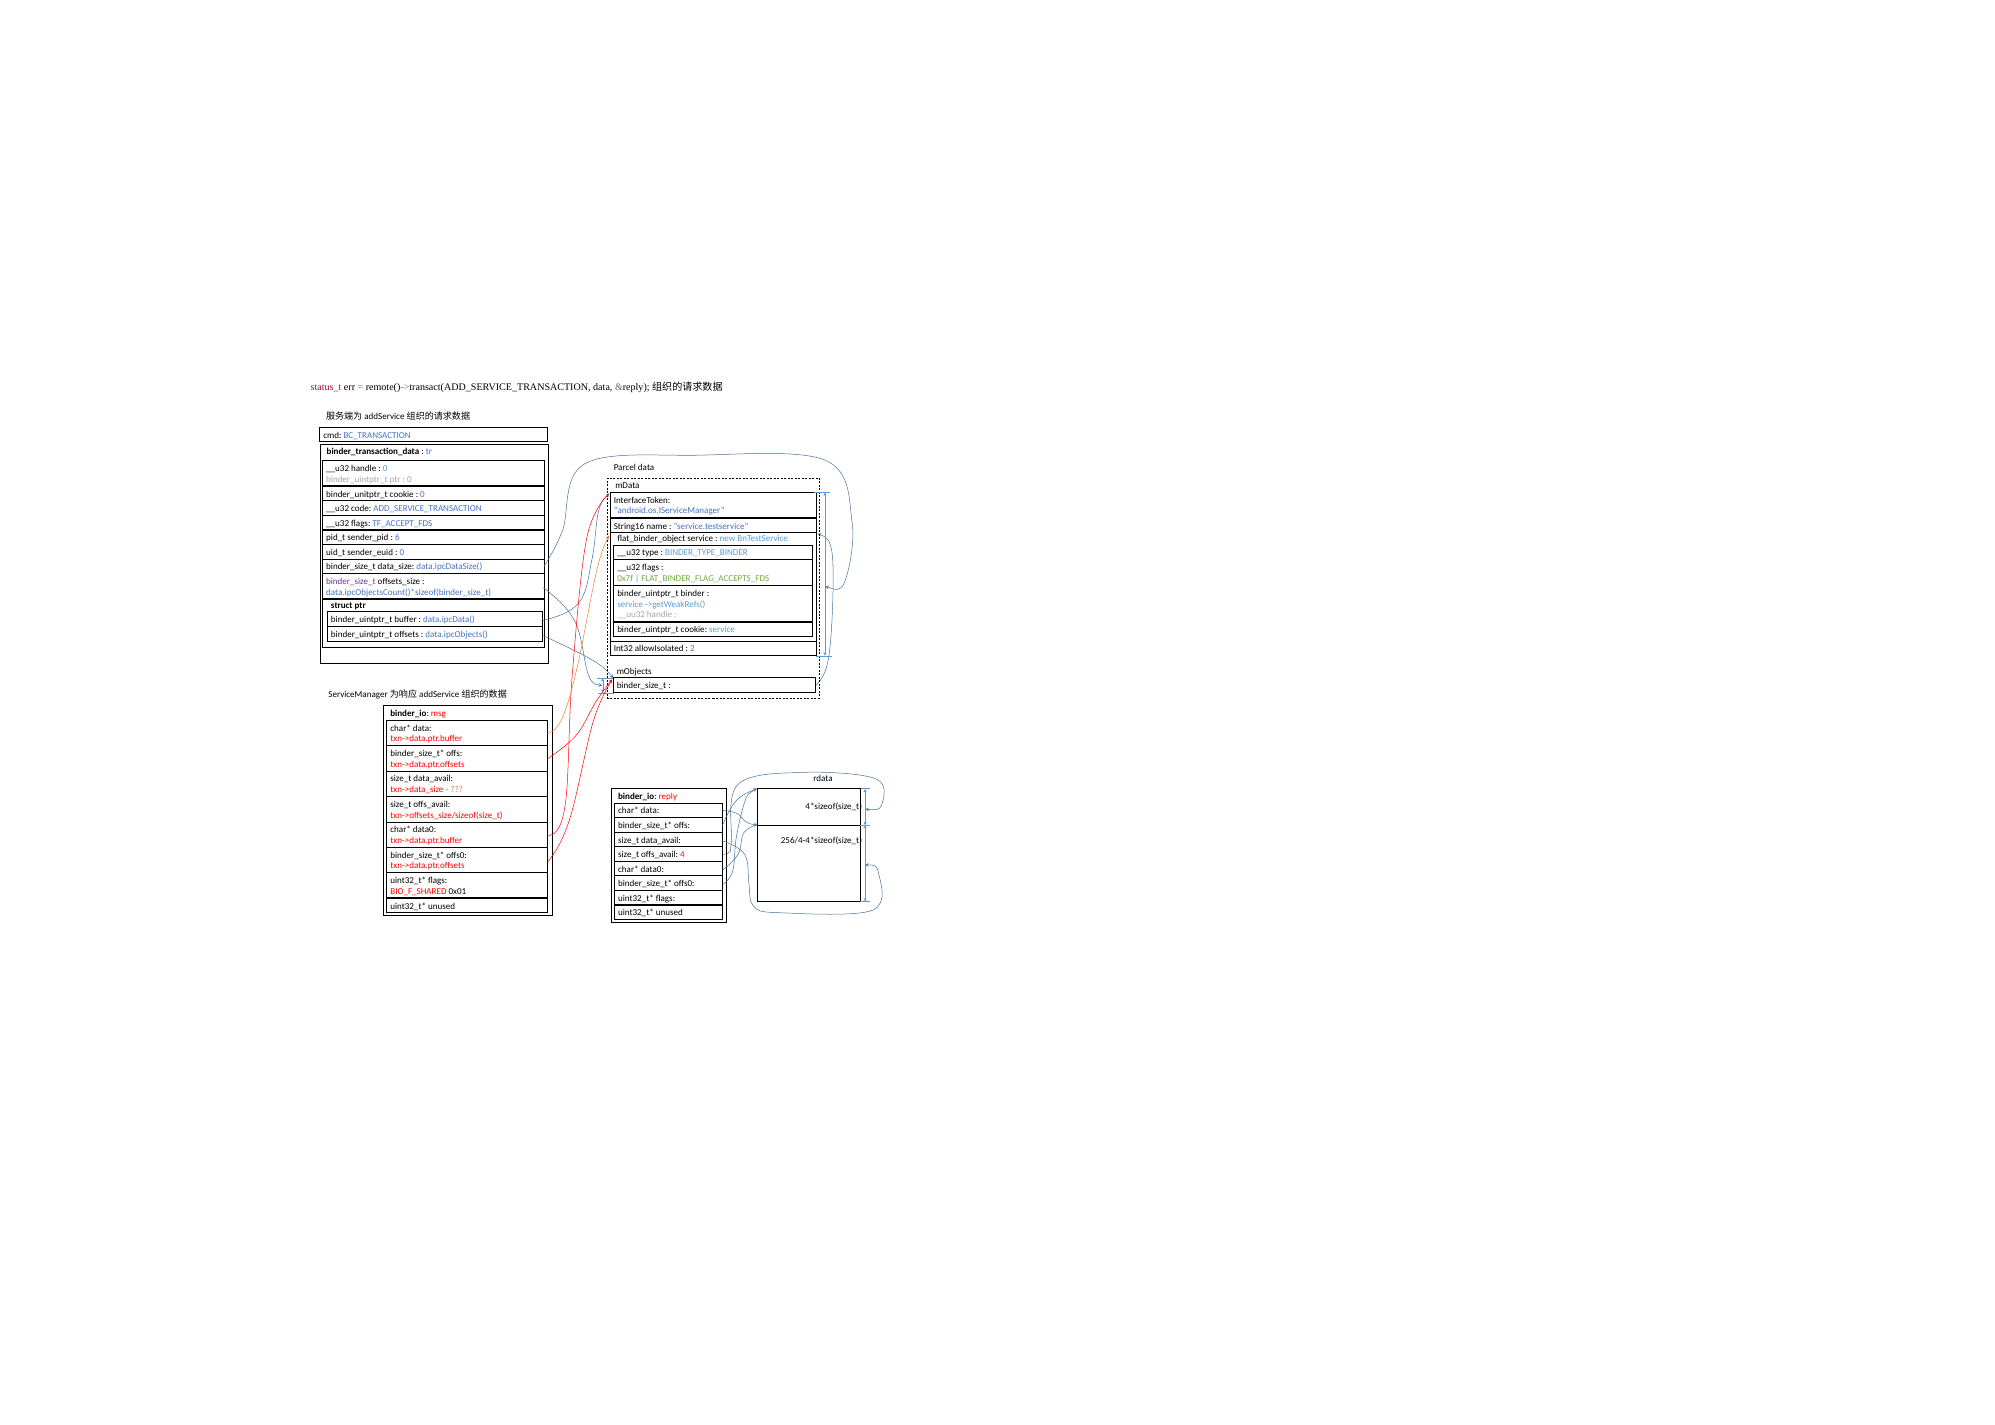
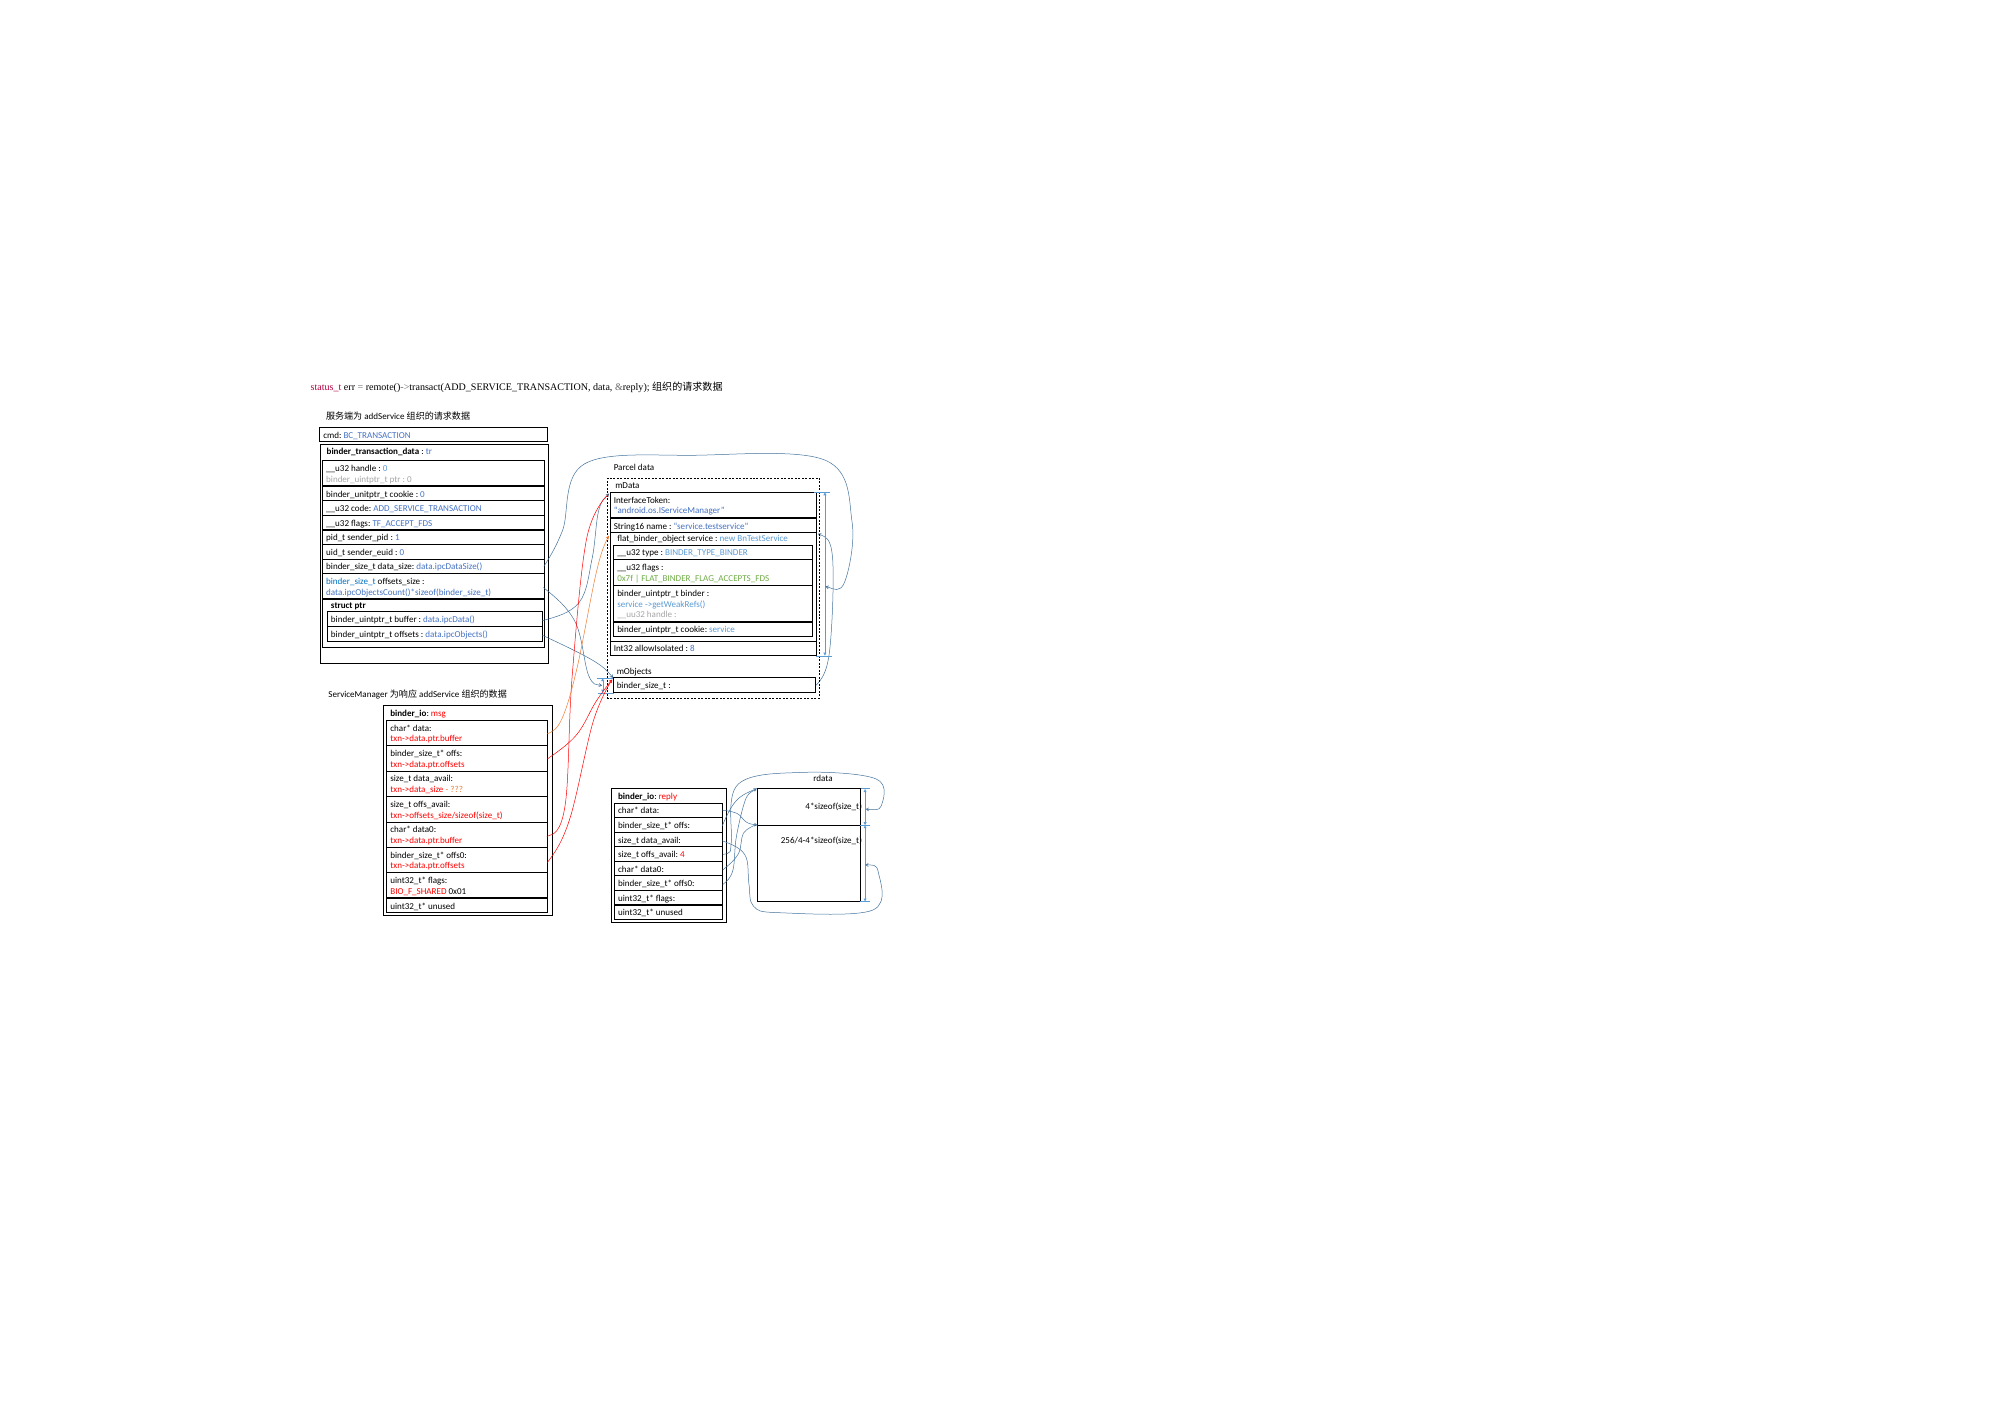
6: 6 -> 1 (397, 538)
binder_size_t colour: purple -> blue (351, 582)
2: 2 -> 8 (693, 649)
